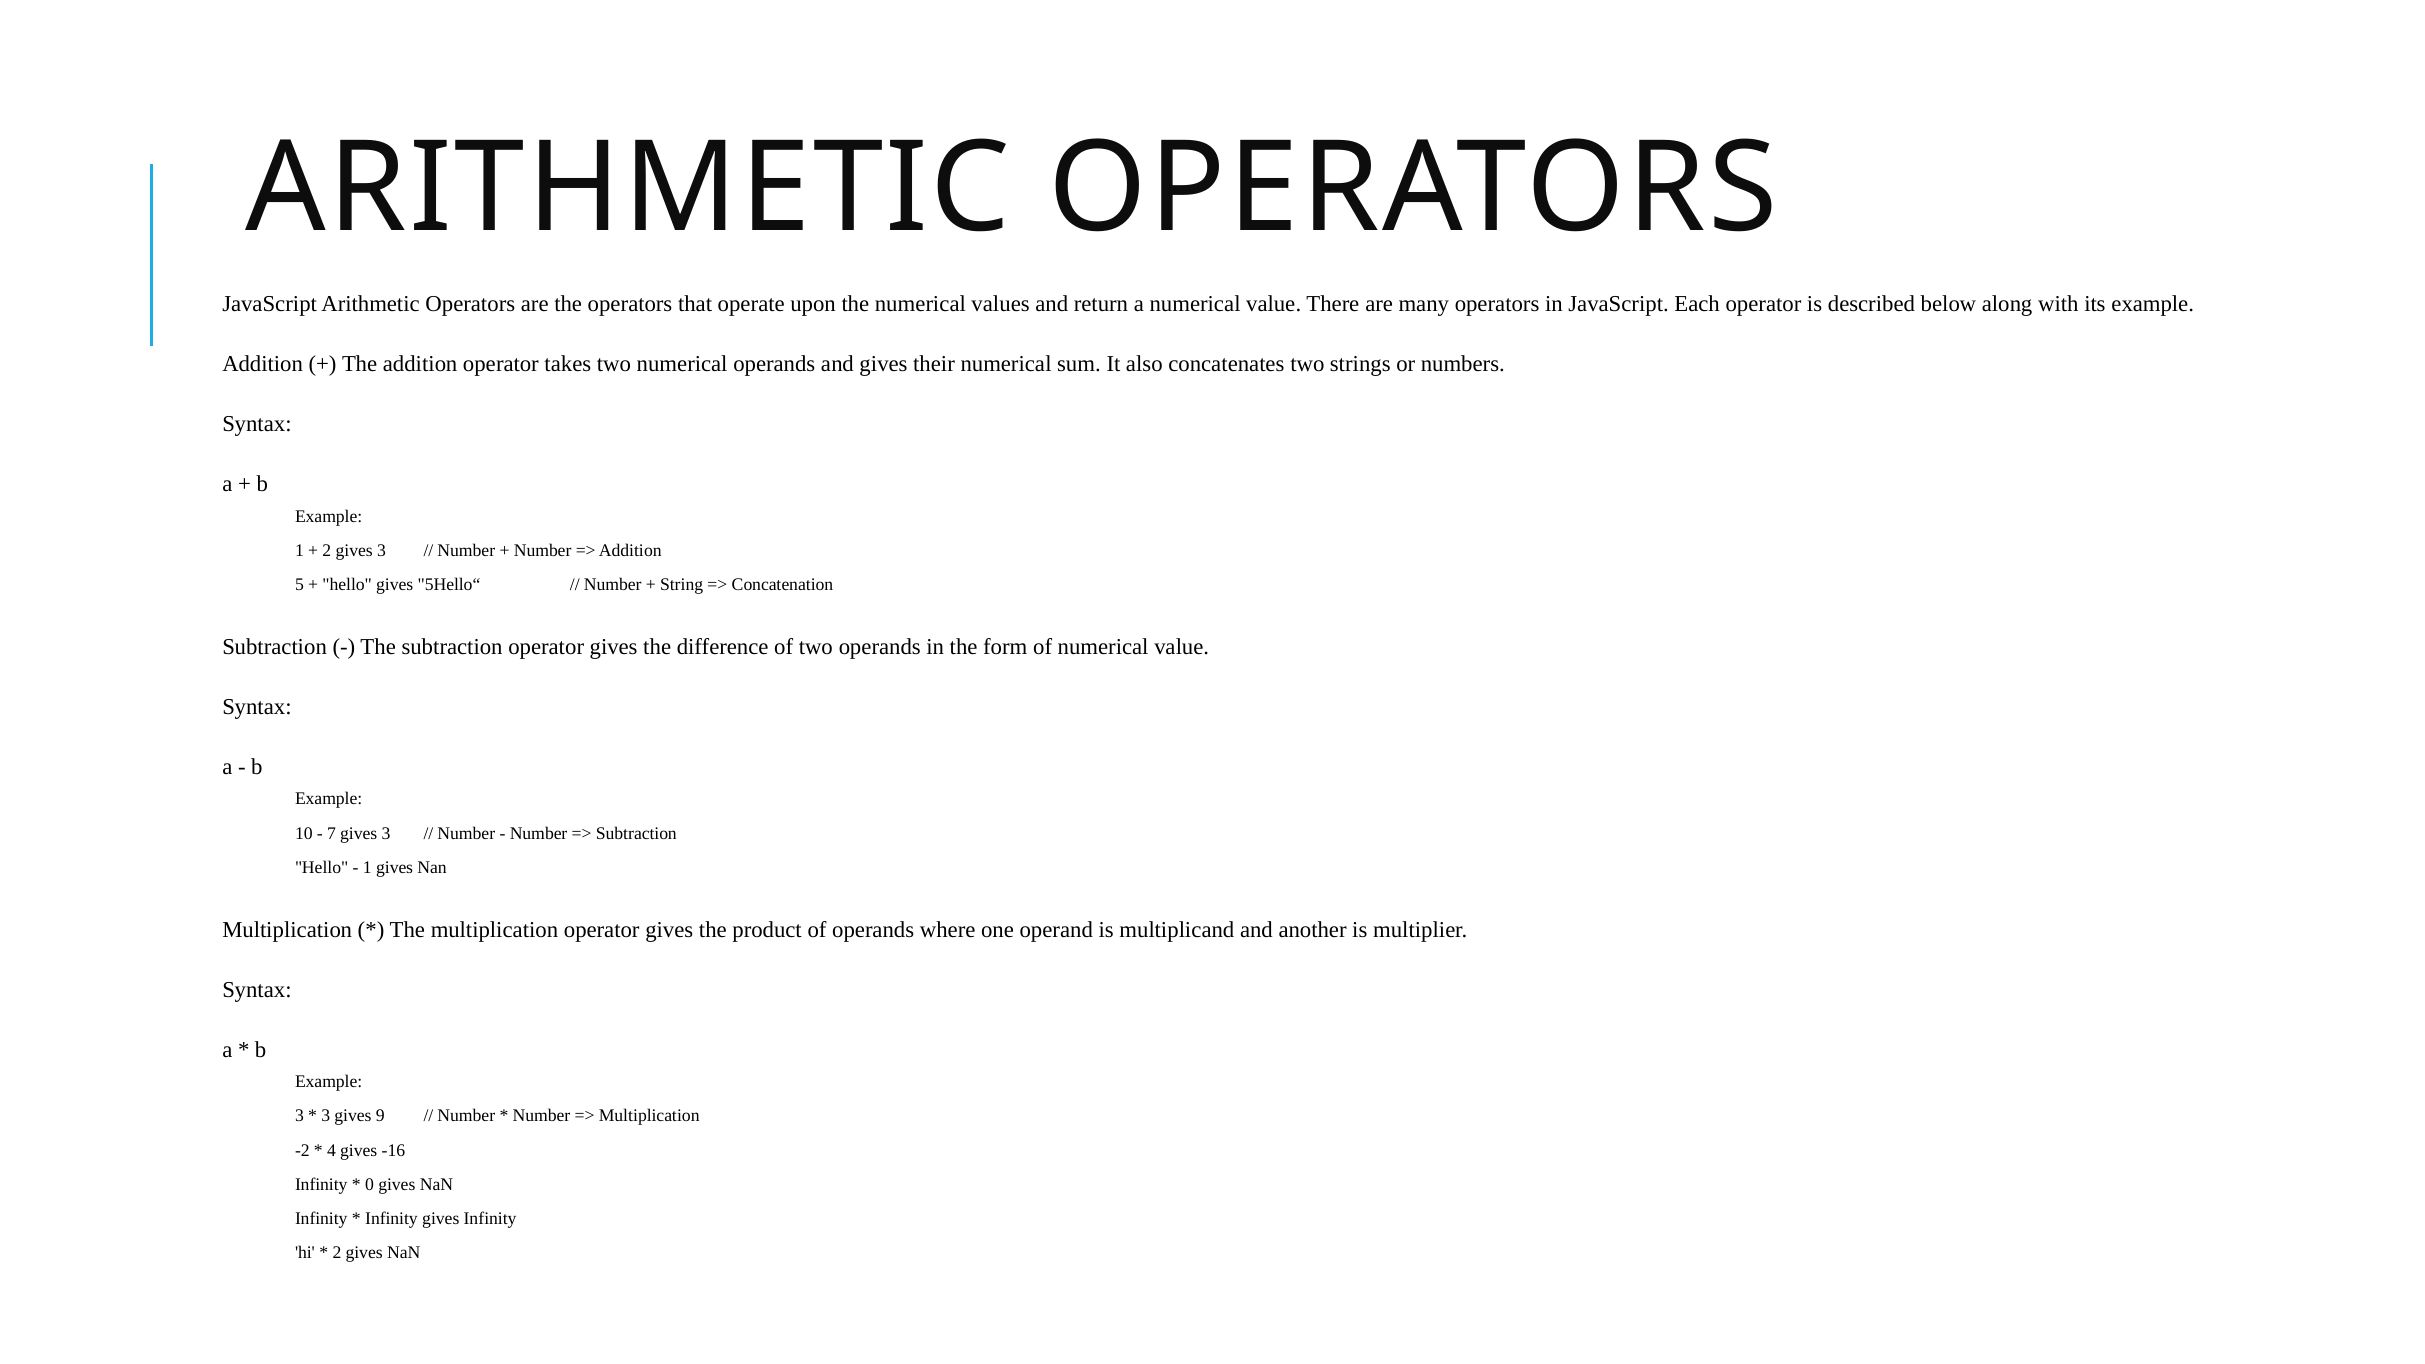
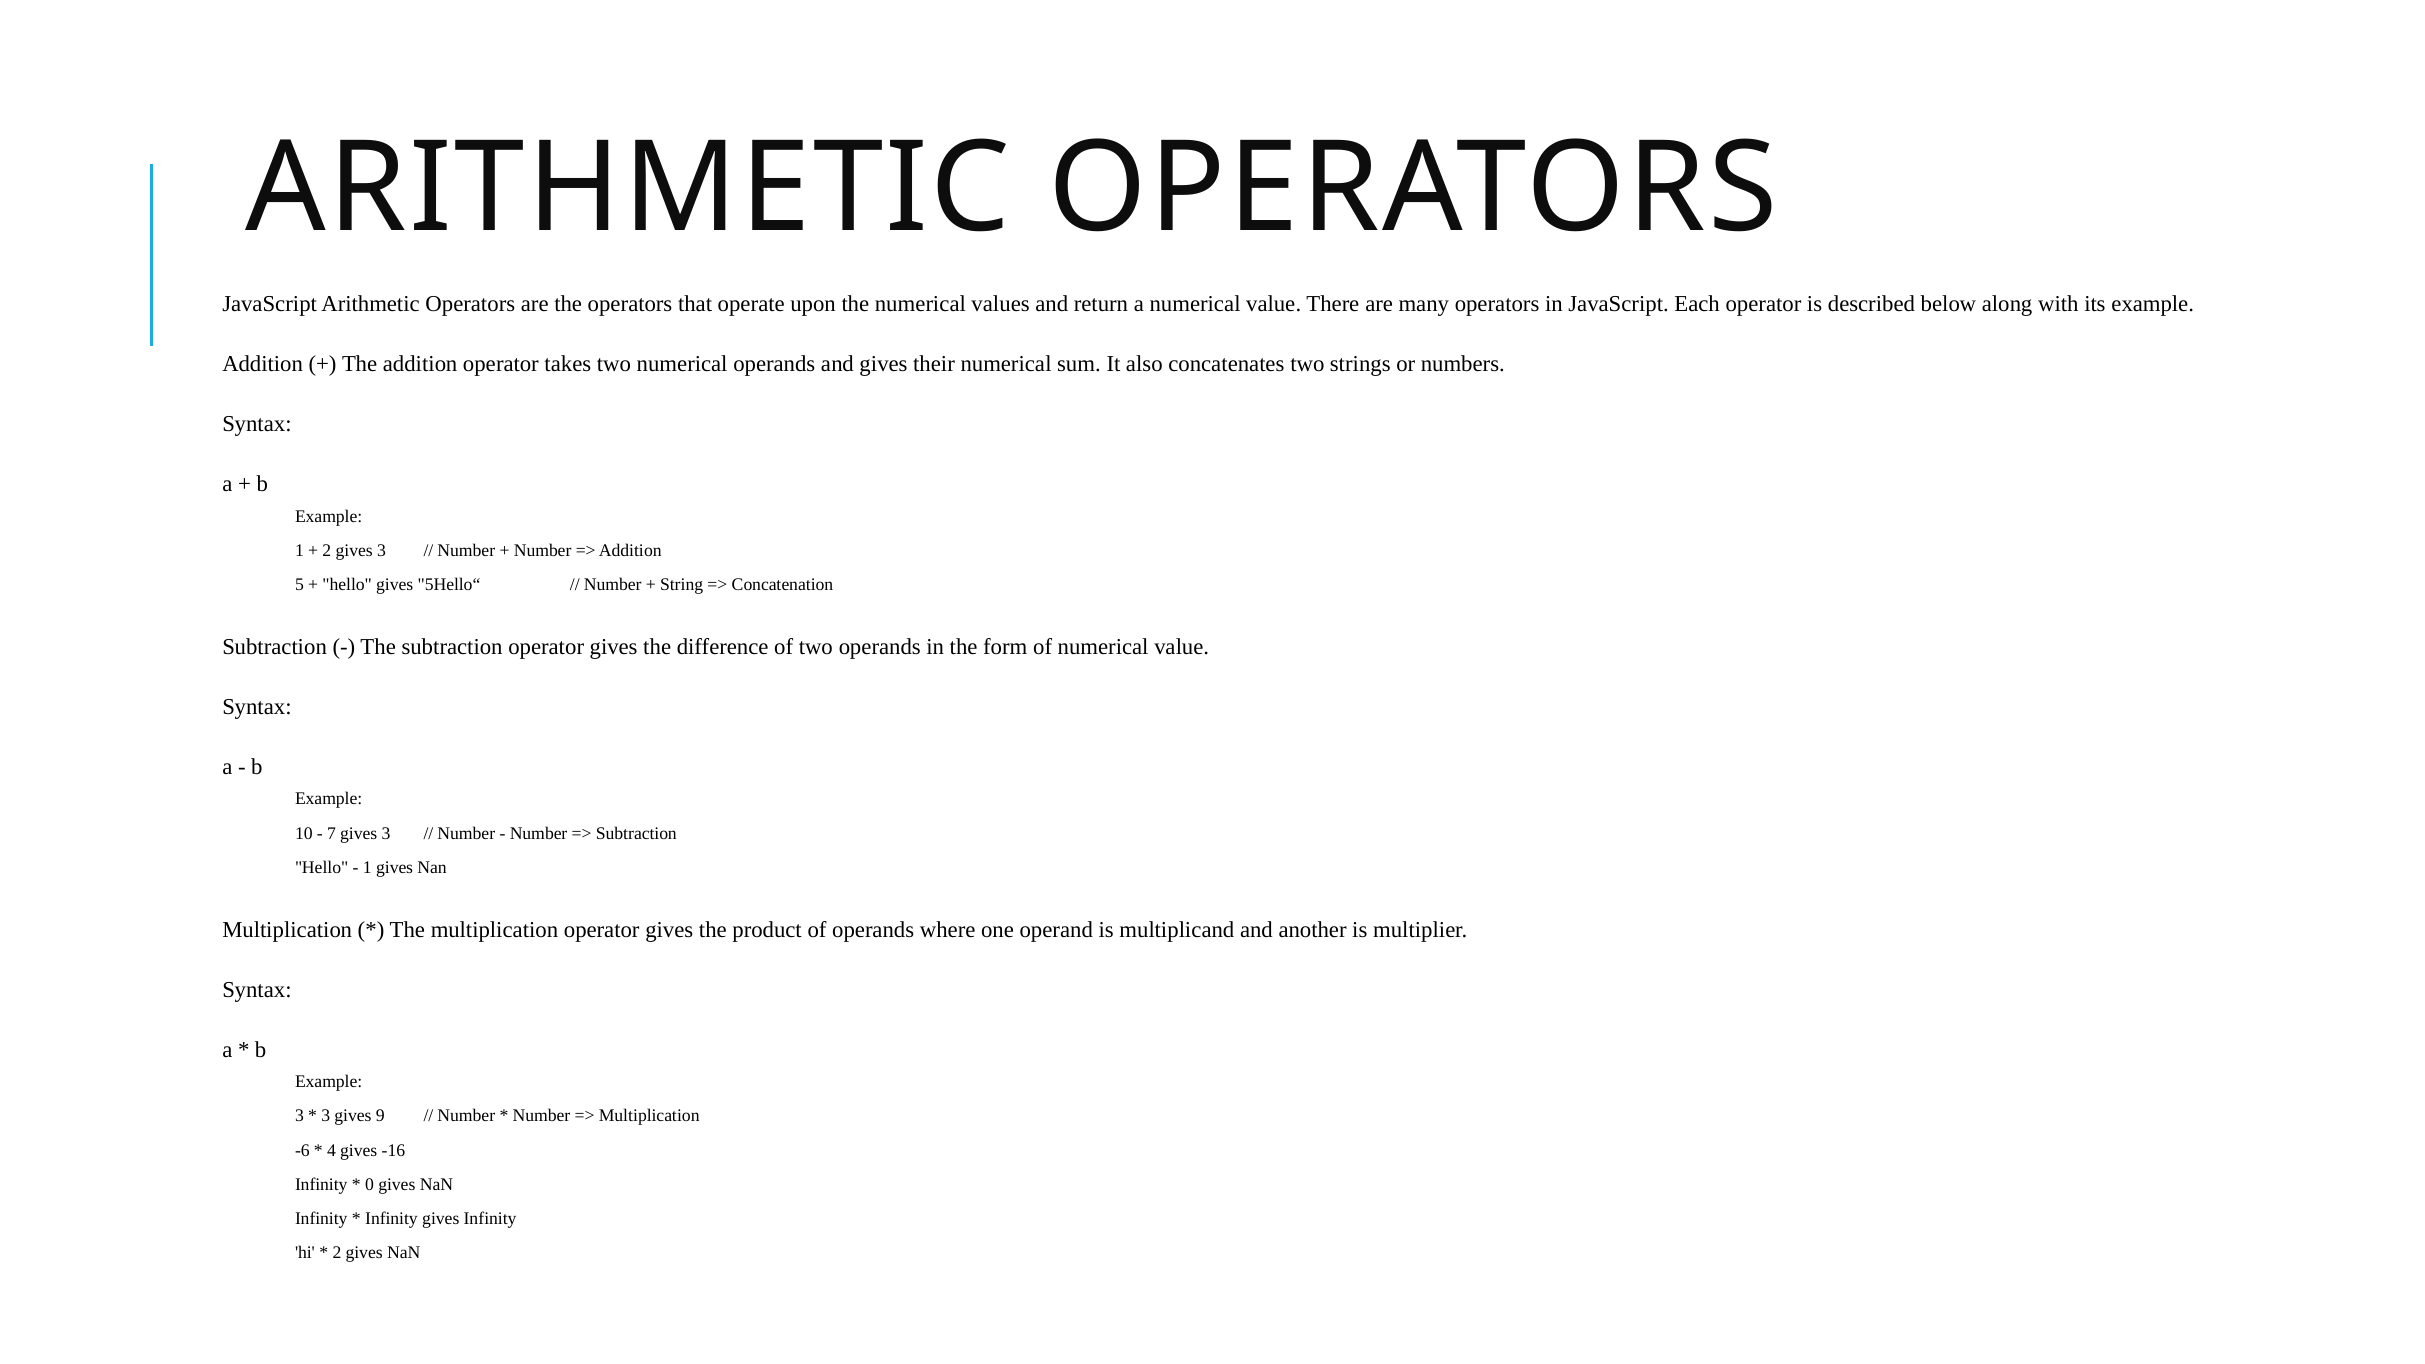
-2: -2 -> -6 (302, 1150)
